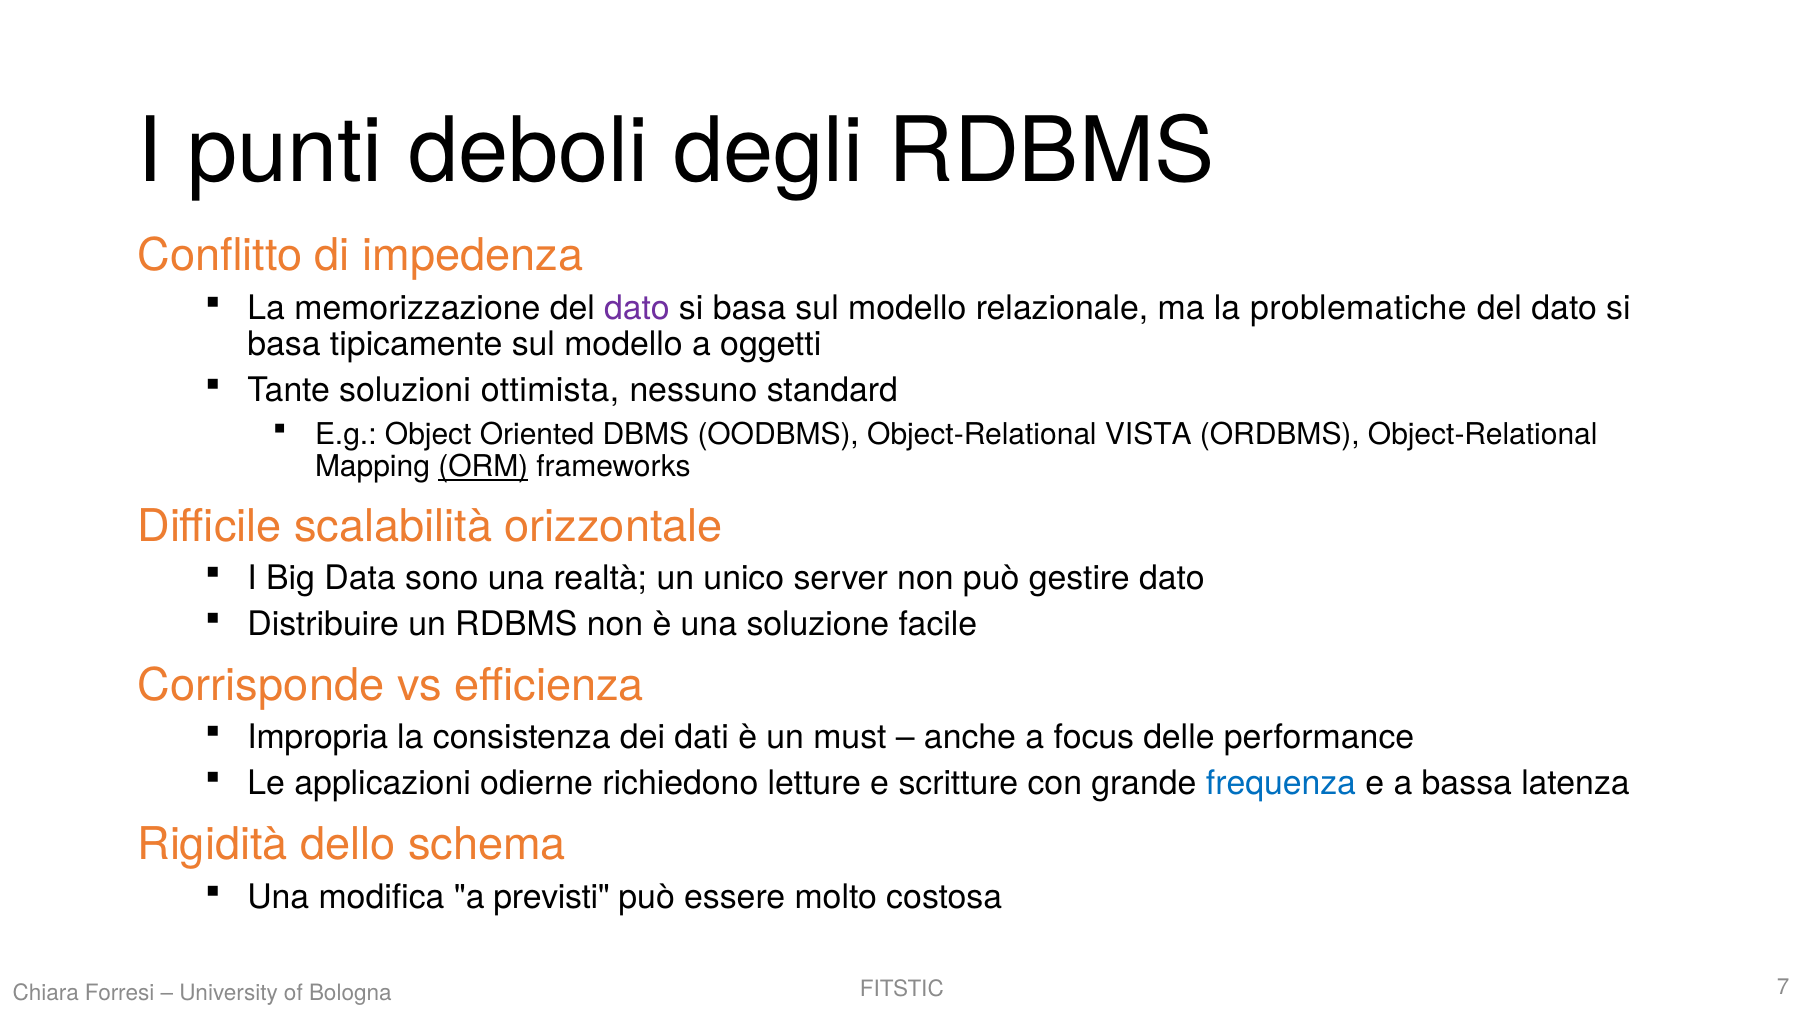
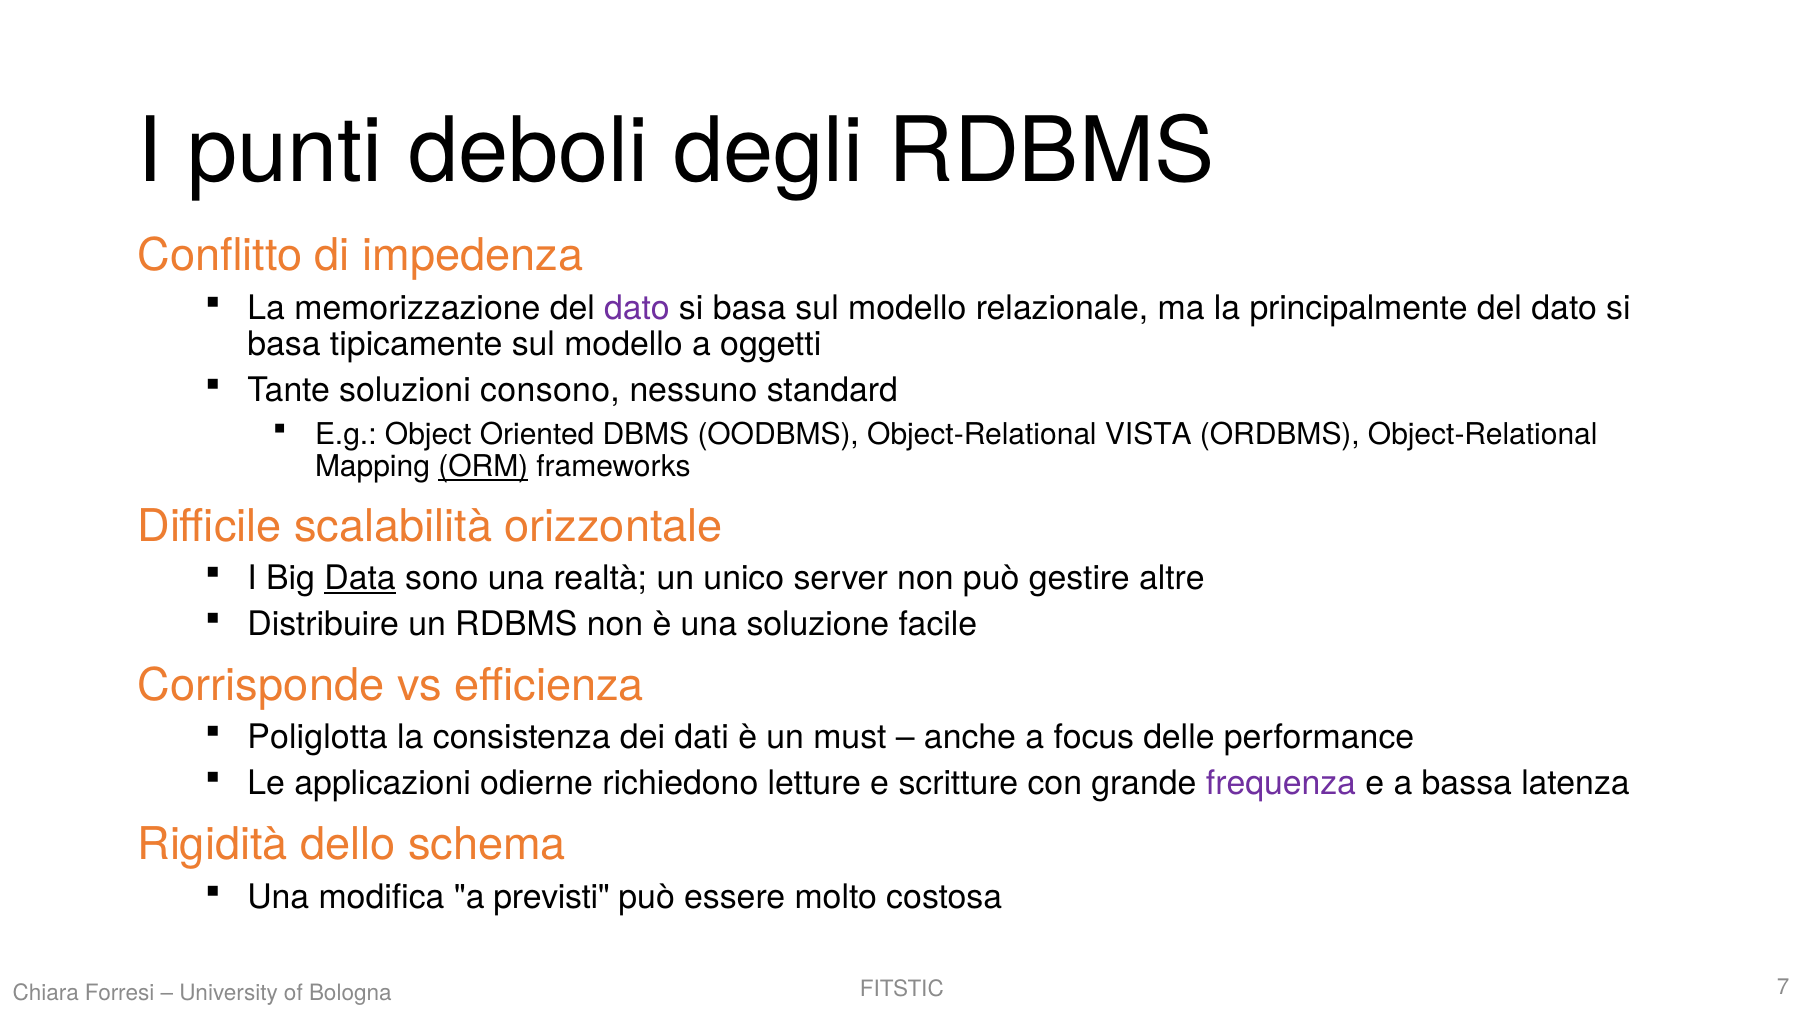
problematiche: problematiche -> principalmente (1359, 308)
ottimista: ottimista -> consono (550, 390)
Data underline: none -> present (360, 578)
gestire dato: dato -> altre (1172, 578)
Impropria: Impropria -> Poliglotta (318, 737)
frequenza colour: blue -> purple (1281, 783)
